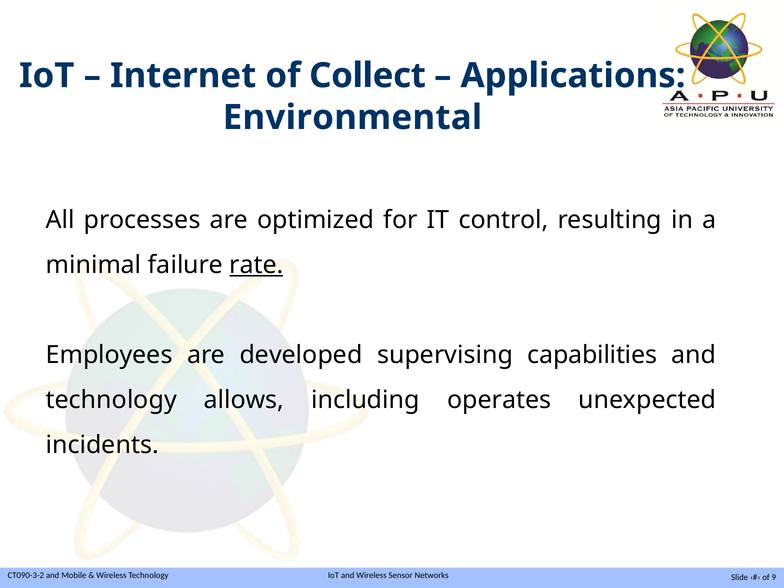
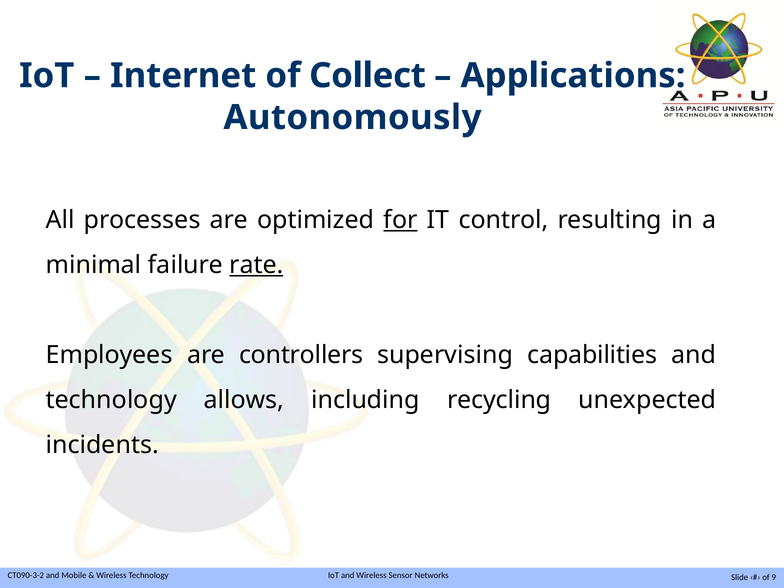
Environmental: Environmental -> Autonomously (352, 117)
for underline: none -> present (401, 220)
developed: developed -> controllers (301, 355)
operates: operates -> recycling (499, 400)
